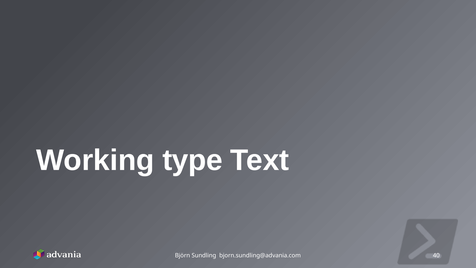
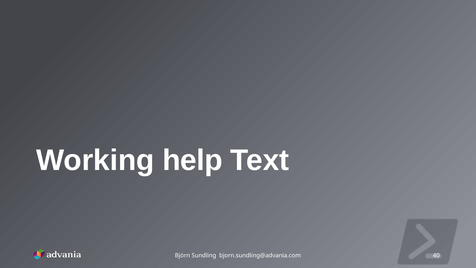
type: type -> help (192, 160)
